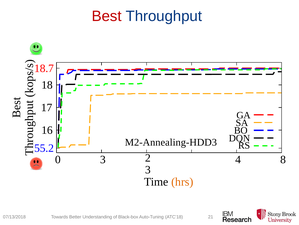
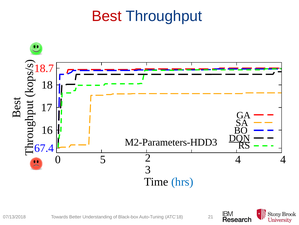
DQN underline: none -> present (239, 138)
M2-Annealing-HDD3: M2-Annealing-HDD3 -> M2-Parameters-HDD3 (171, 142)
55.2: 55.2 -> 67.4 (44, 148)
0 3: 3 -> 5 (103, 159)
4 8: 8 -> 4 (283, 159)
hrs colour: orange -> blue (182, 181)
